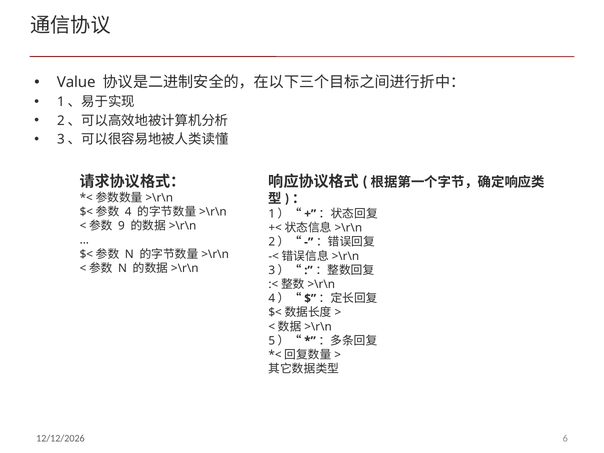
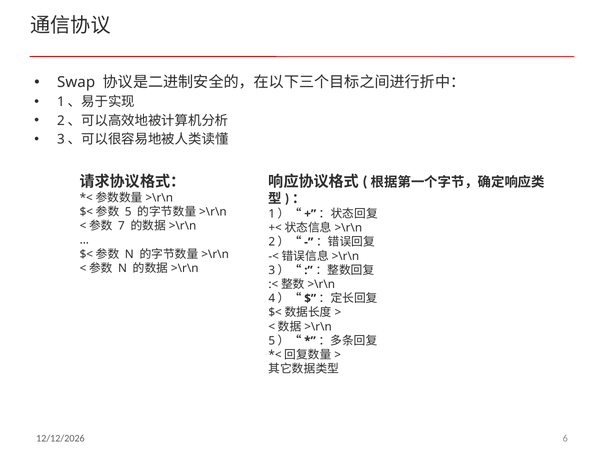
Value: Value -> Swap (76, 82)
4: 4 -> 5 (128, 212)
9: 9 -> 7 (121, 226)
